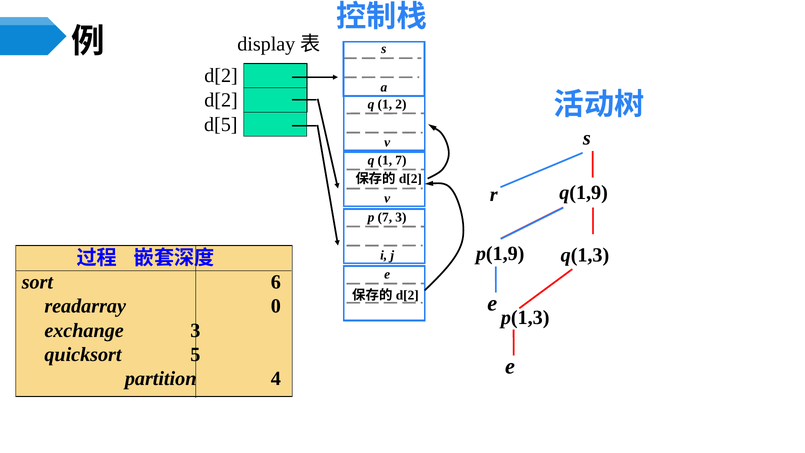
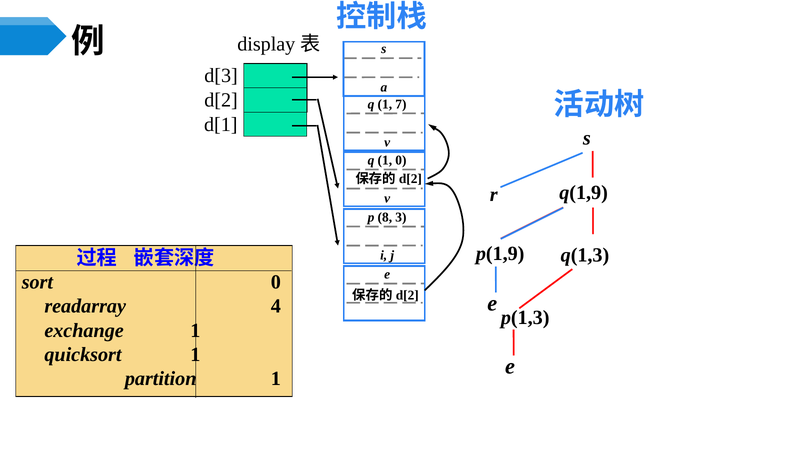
d[2: d[2 -> d[3 (221, 76)
2: 2 -> 7 (401, 104)
d[5: d[5 -> d[1 (221, 124)
1 7: 7 -> 0 (401, 160)
p 7: 7 -> 8 (385, 217)
sort 6: 6 -> 0 (276, 282)
0: 0 -> 4 (276, 306)
exchange 3: 3 -> 1 (195, 330)
quicksort 5: 5 -> 1 (195, 354)
partition 4: 4 -> 1 (276, 379)
